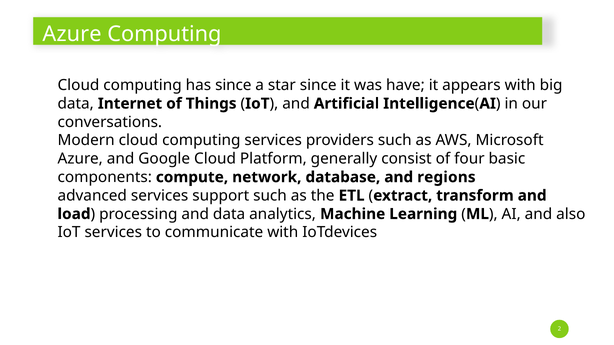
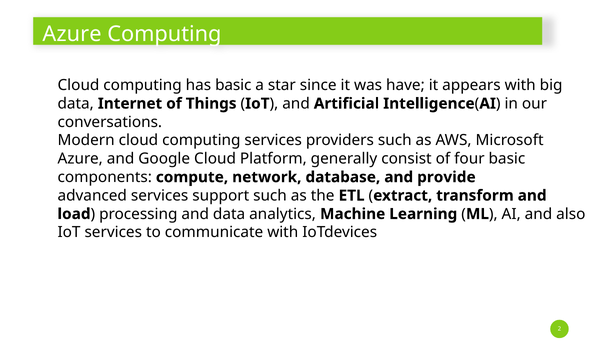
has since: since -> basic (233, 85)
regions: regions -> provide (446, 177)
